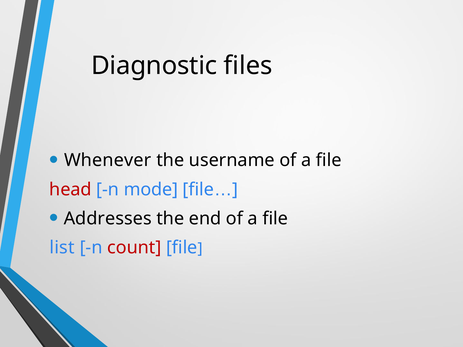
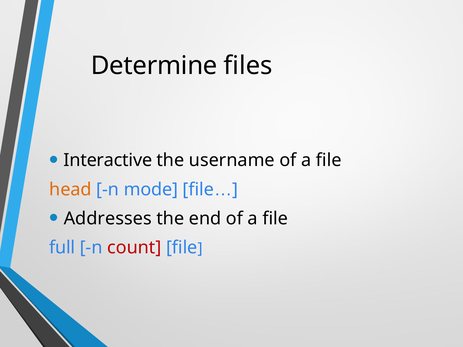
Diagnostic: Diagnostic -> Determine (154, 66)
Whenever: Whenever -> Interactive (108, 160)
head colour: red -> orange (70, 190)
list: list -> full (62, 248)
